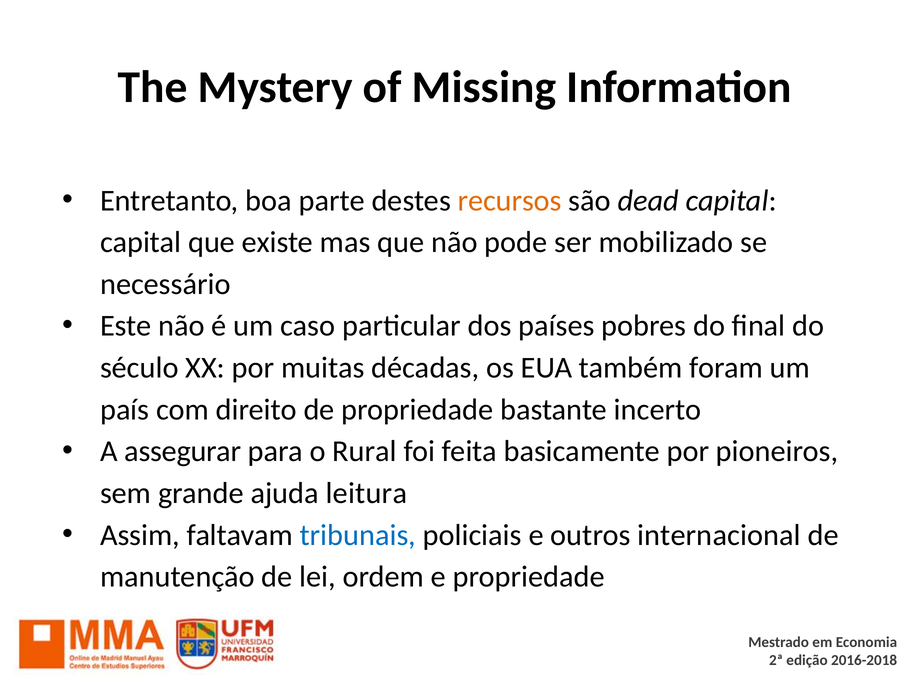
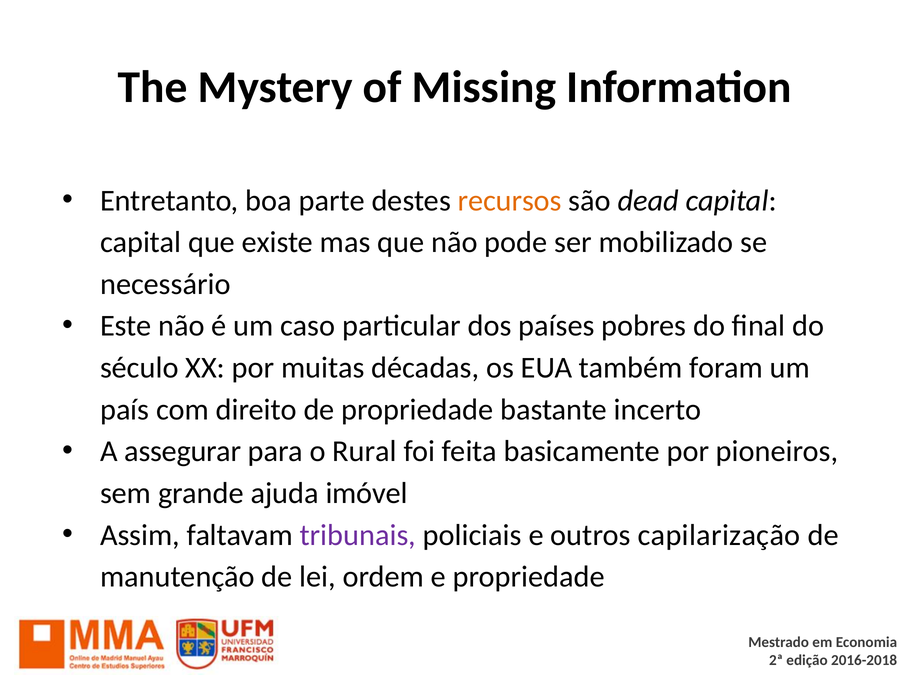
leitura: leitura -> imóvel (367, 494)
tribunais colour: blue -> purple (358, 535)
internacional: internacional -> capilarização (719, 535)
